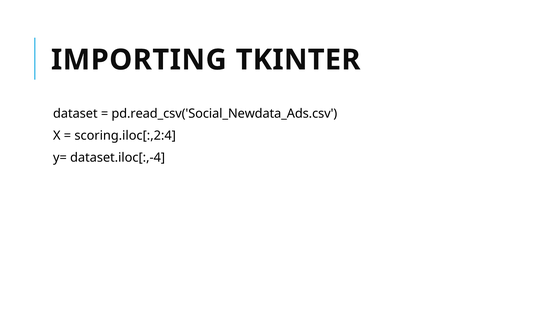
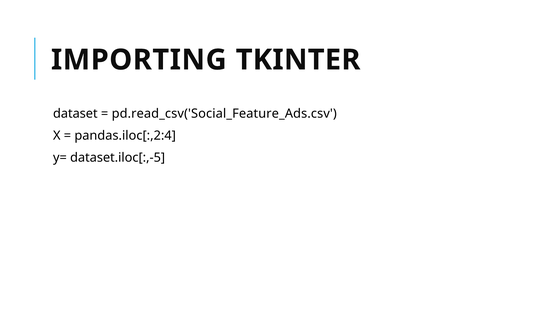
pd.read_csv('Social_Newdata_Ads.csv: pd.read_csv('Social_Newdata_Ads.csv -> pd.read_csv('Social_Feature_Ads.csv (224, 113)
scoring.iloc[:,2:4: scoring.iloc[:,2:4 -> pandas.iloc[:,2:4 (125, 135)
dataset.iloc[:,-4: dataset.iloc[:,-4 -> dataset.iloc[:,-5 (118, 157)
